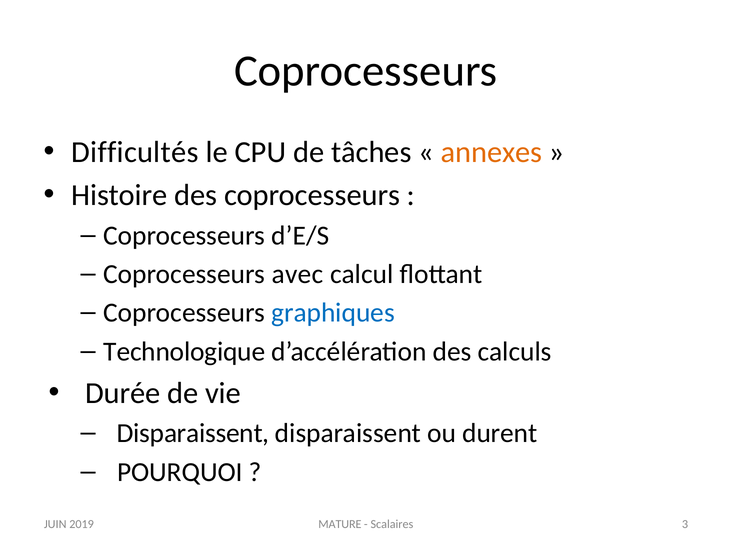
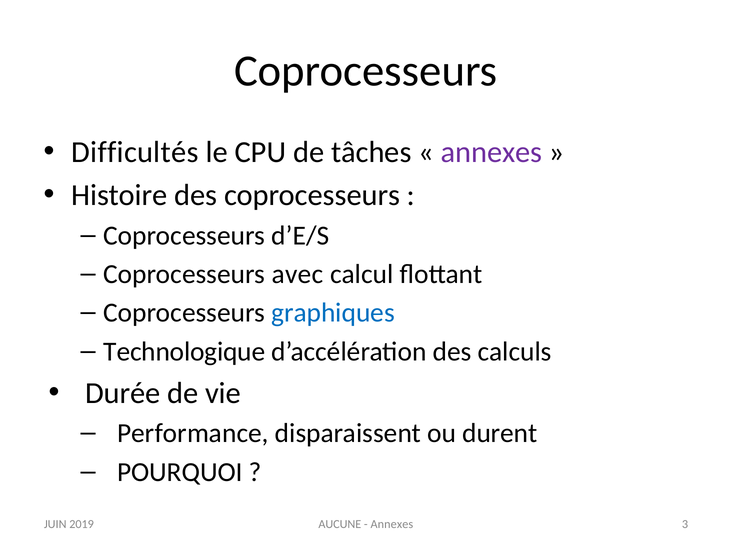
annexes colour: orange -> purple (491, 152)
Disparaissent: Disparaissent -> Performance (193, 433)
MATURE: MATURE -> AUCUNE (340, 524)
Scalaires: Scalaires -> Annexes (392, 524)
